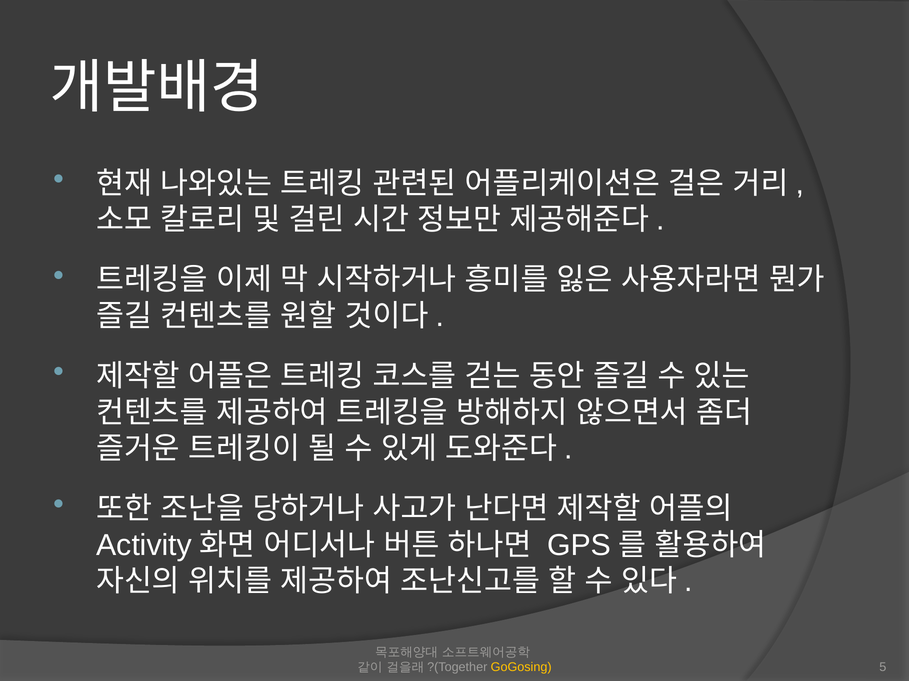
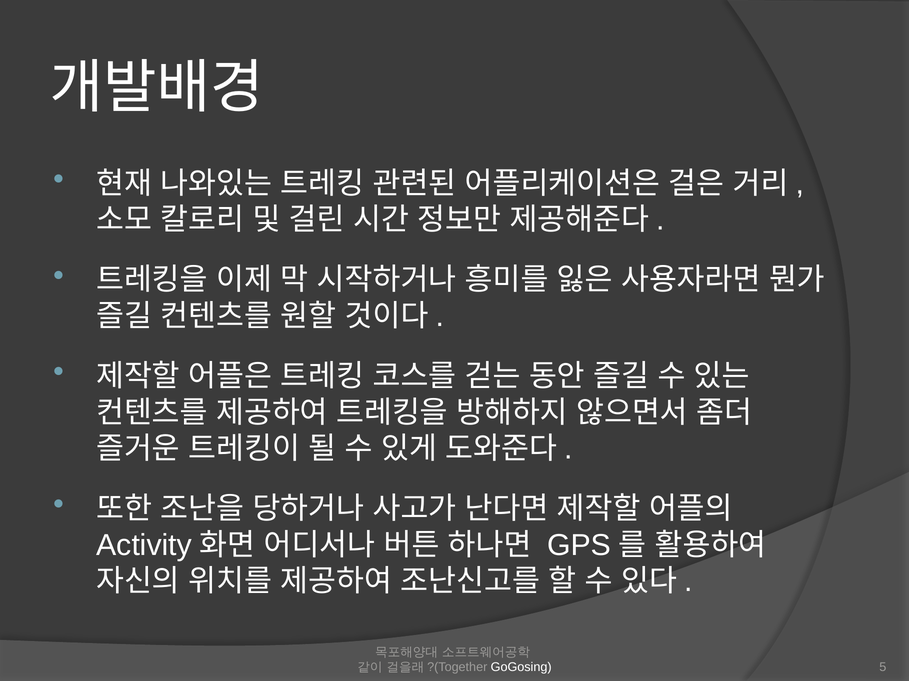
GoGosing colour: yellow -> white (521, 668)
